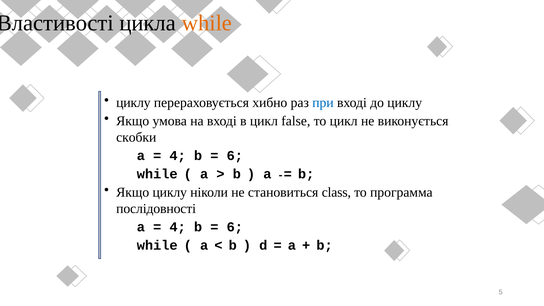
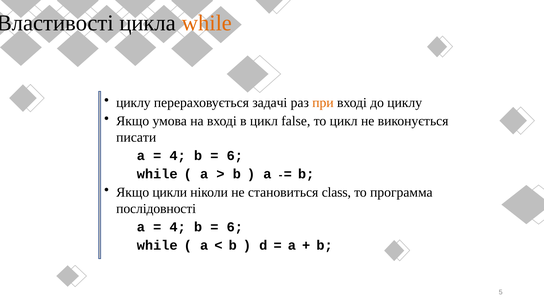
хибно: хибно -> задачі (270, 103)
при colour: blue -> orange (323, 103)
скобки: скобки -> писати (136, 137)
Якщо циклу: циклу -> цикли (170, 192)
